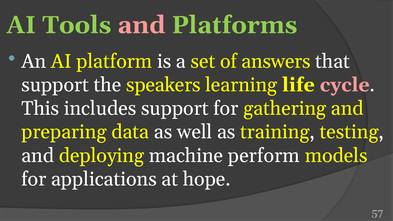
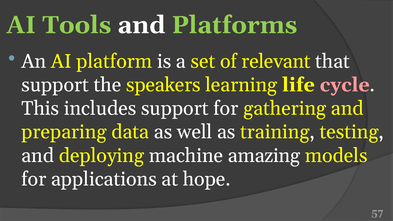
and colour: pink -> white (141, 25)
answers: answers -> relevant (276, 61)
perform: perform -> amazing (264, 156)
